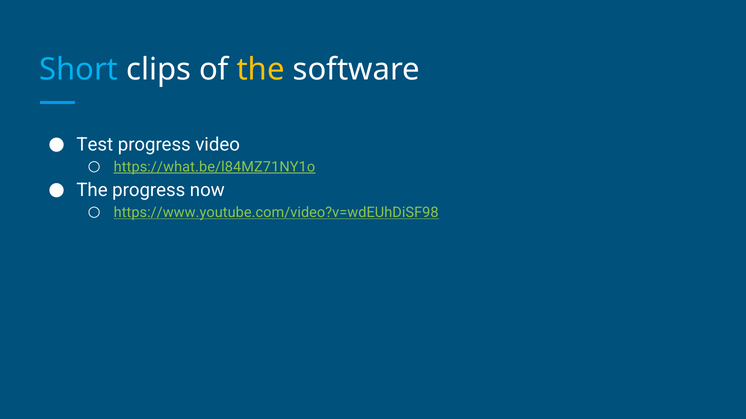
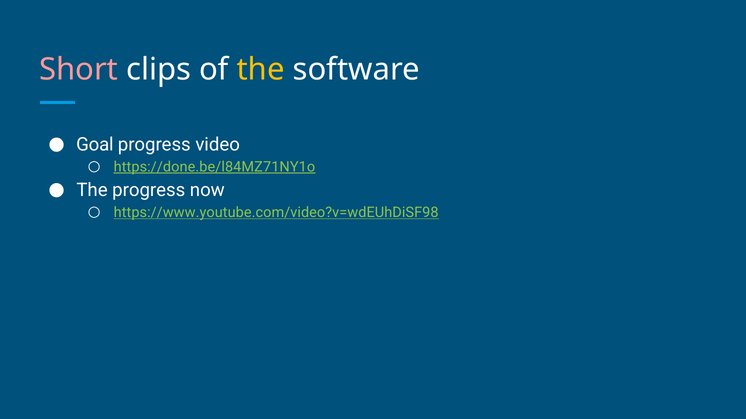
Short colour: light blue -> pink (79, 69)
Test: Test -> Goal (95, 145)
https://what.be/l84MZ71NY1o: https://what.be/l84MZ71NY1o -> https://done.be/l84MZ71NY1o (214, 167)
